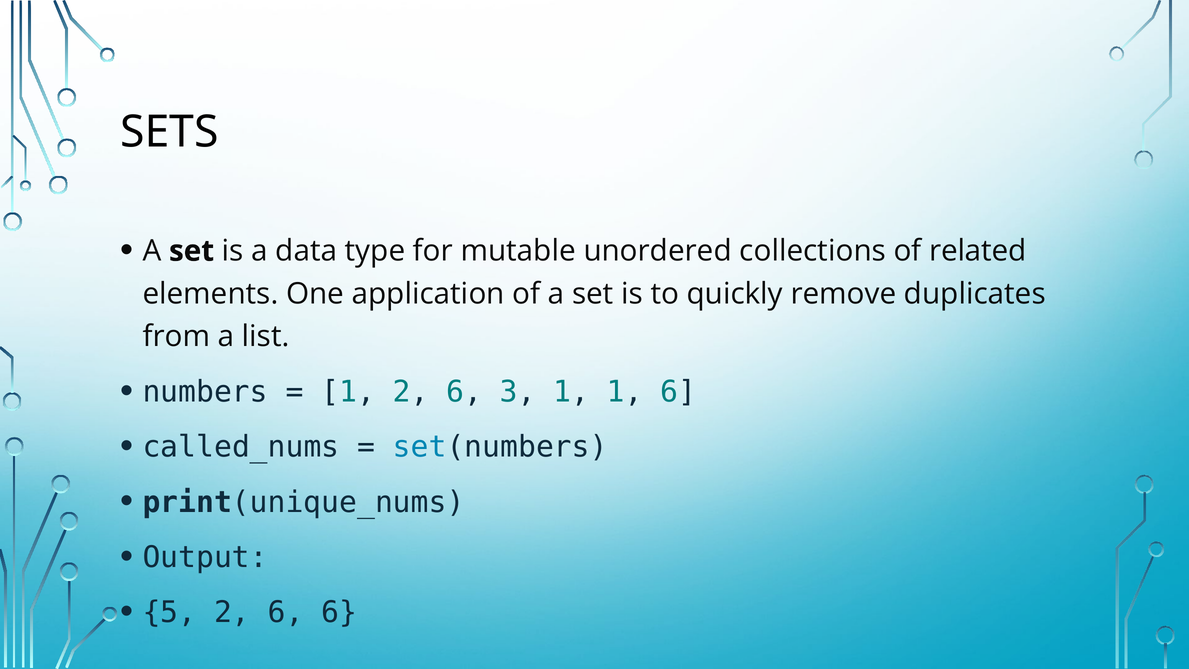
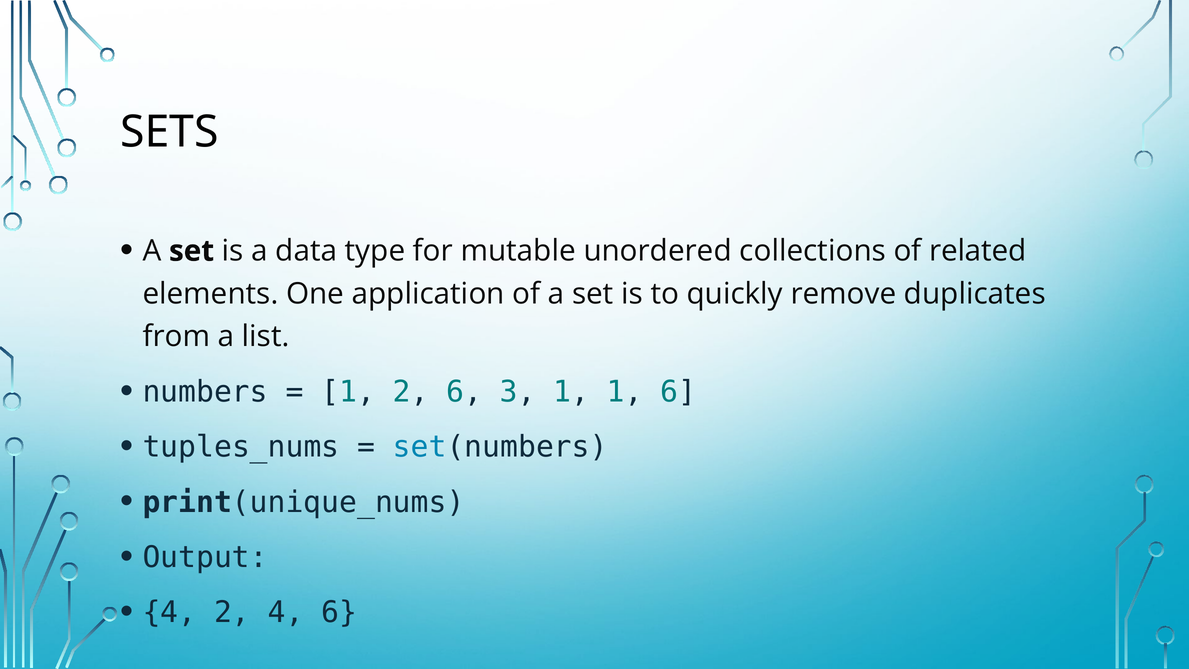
called_nums: called_nums -> tuples_nums (241, 447)
5: 5 -> 4 (169, 612)
6: 6 -> 4 (286, 612)
